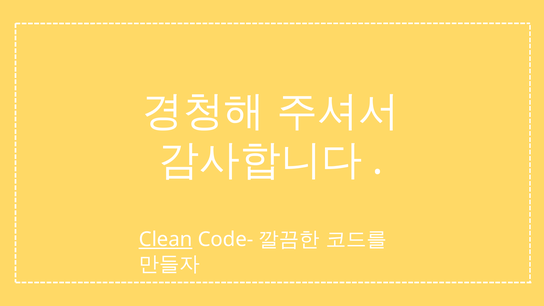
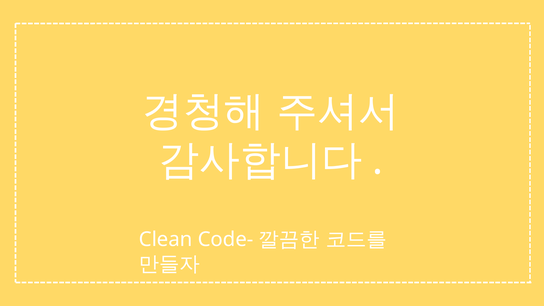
Clean underline: present -> none (166, 239)
